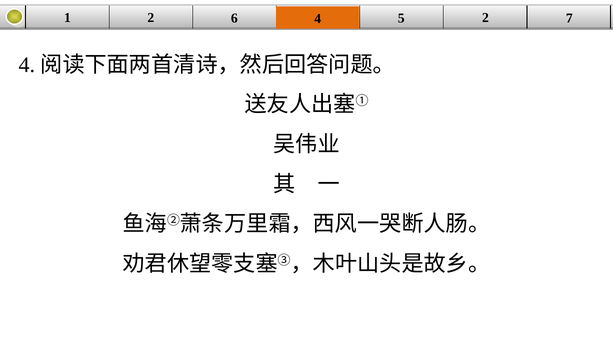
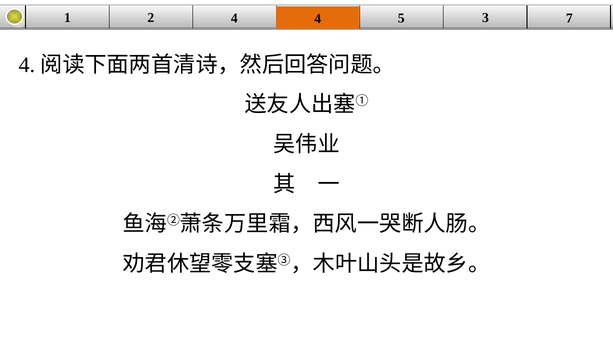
2 6: 6 -> 4 (234, 18)
5 2: 2 -> 3 (485, 18)
